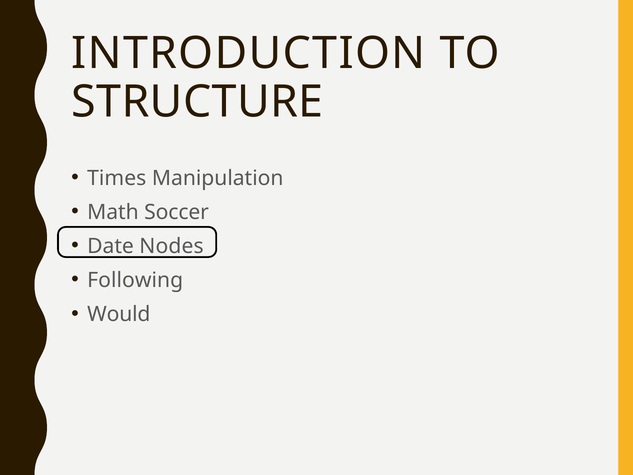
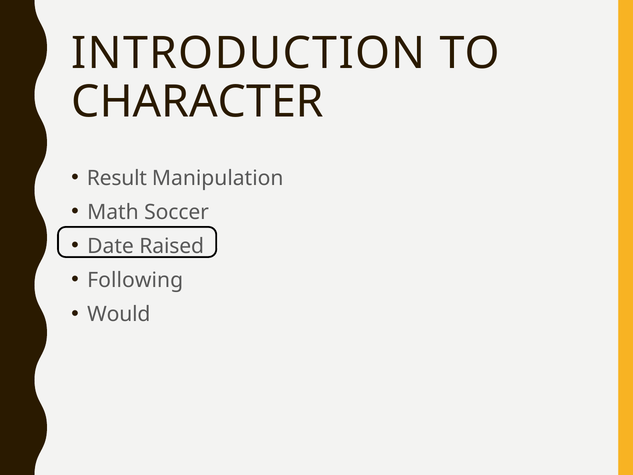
STRUCTURE: STRUCTURE -> CHARACTER (198, 102)
Times: Times -> Result (117, 178)
Nodes: Nodes -> Raised (172, 246)
